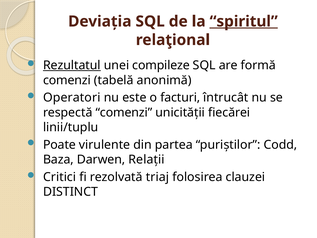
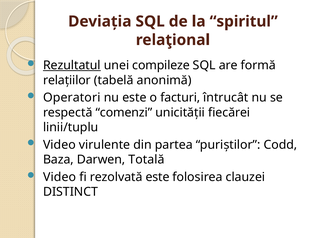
spiritul underline: present -> none (244, 21)
comenzi: comenzi -> relaţiilor (67, 80)
Poate: Poate -> Video (59, 145)
Relaţii: Relaţii -> Totală (147, 159)
Critici: Critici -> Video (60, 177)
rezolvată triaj: triaj -> este (158, 177)
